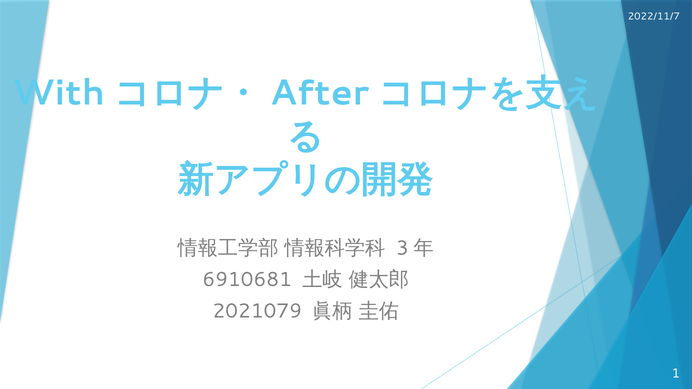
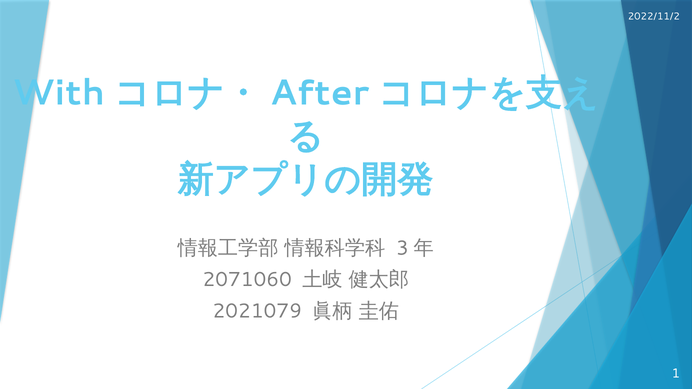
2022/11/7: 2022/11/7 -> 2022/11/2 (654, 16)
6910681: 6910681 -> 2071060 (247, 280)
